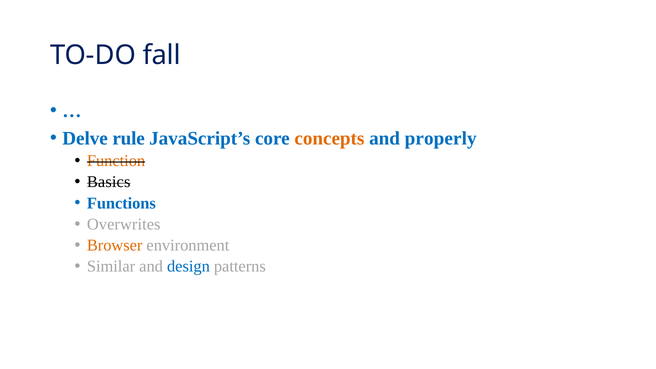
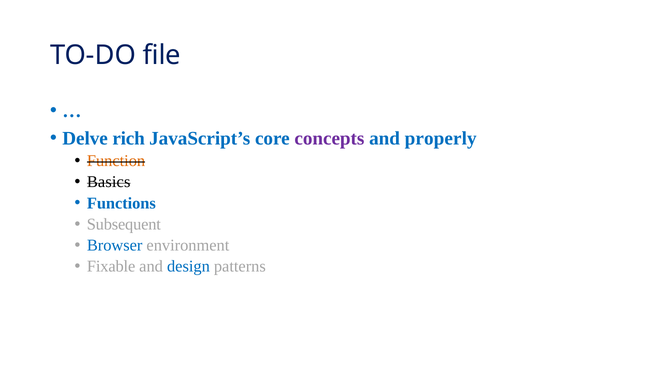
fall: fall -> file (162, 55)
rule: rule -> rich (129, 138)
concepts colour: orange -> purple (329, 138)
Overwrites: Overwrites -> Subsequent (124, 224)
Browser colour: orange -> blue (115, 245)
Similar: Similar -> Fixable (111, 267)
